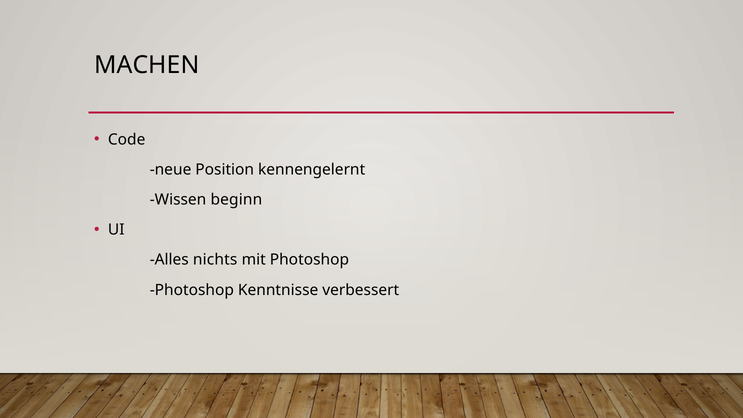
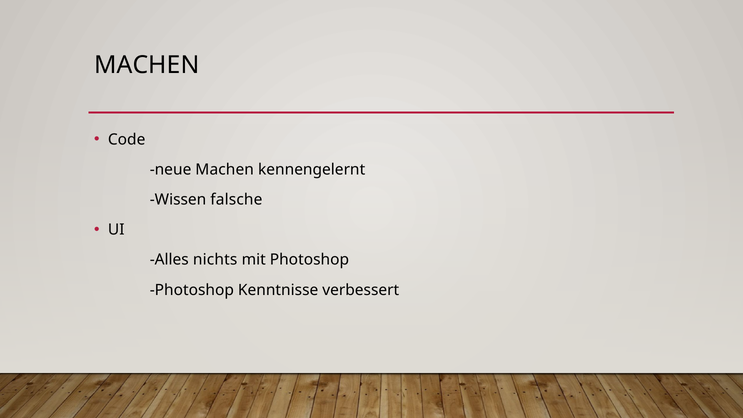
neue Position: Position -> Machen (225, 170)
beginn: beginn -> falsche (236, 200)
